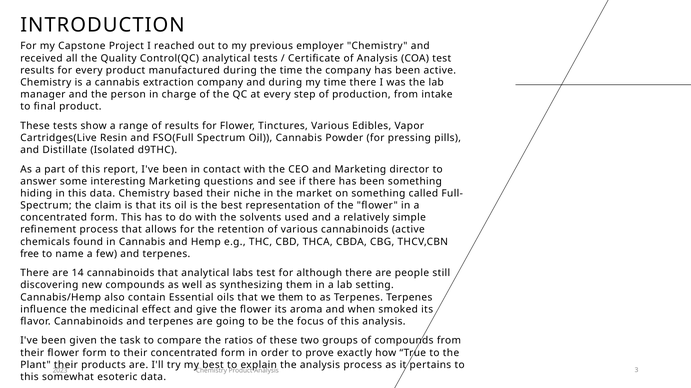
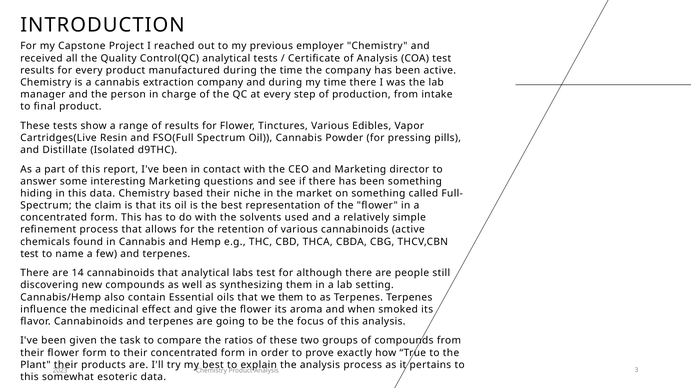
free: free -> test (29, 254)
